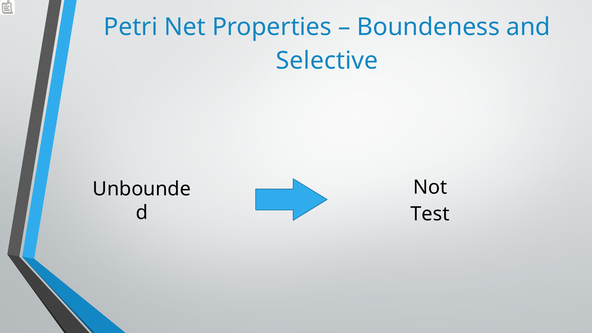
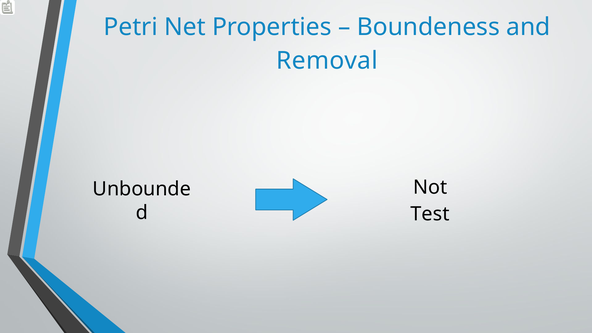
Selective: Selective -> Removal (327, 61)
